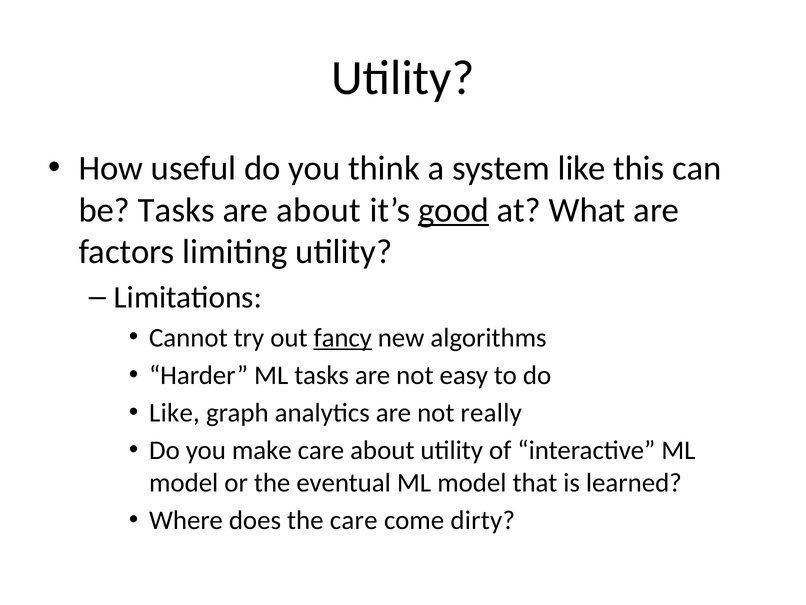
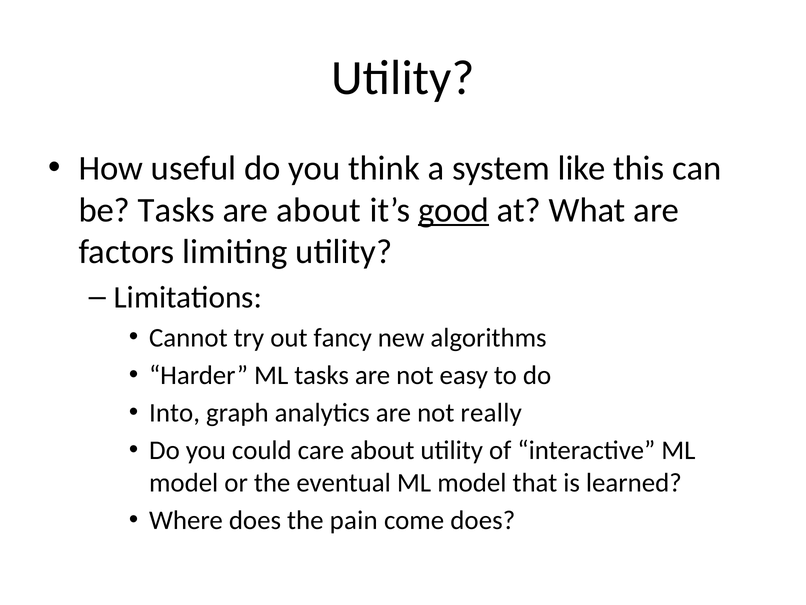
fancy underline: present -> none (343, 337)
Like: Like -> Into (175, 413)
make: make -> could (262, 450)
the care: care -> pain (354, 520)
come dirty: dirty -> does (483, 520)
